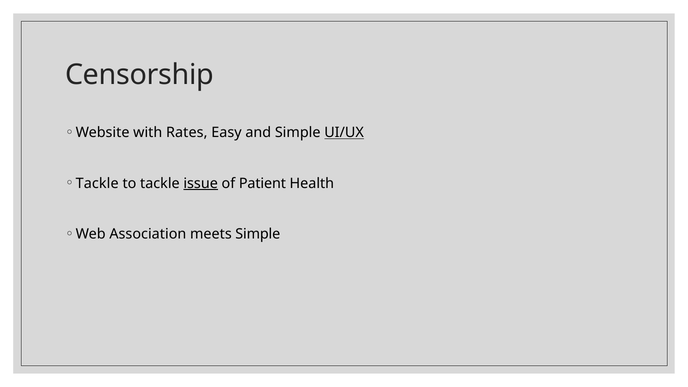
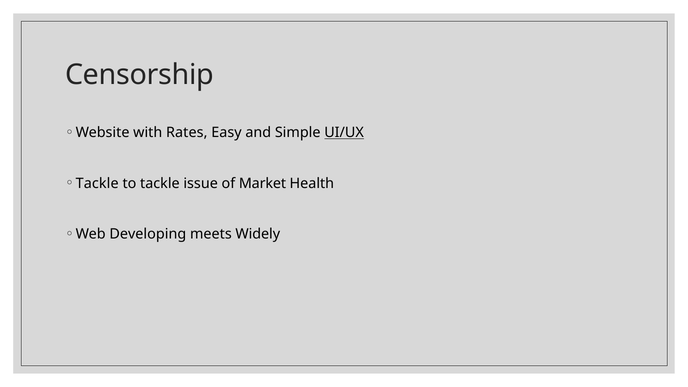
issue underline: present -> none (201, 183)
Patient: Patient -> Market (262, 183)
Association: Association -> Developing (148, 234)
meets Simple: Simple -> Widely (258, 234)
